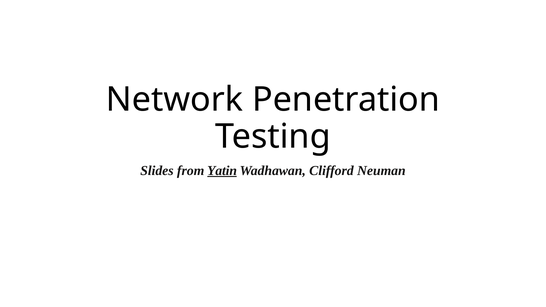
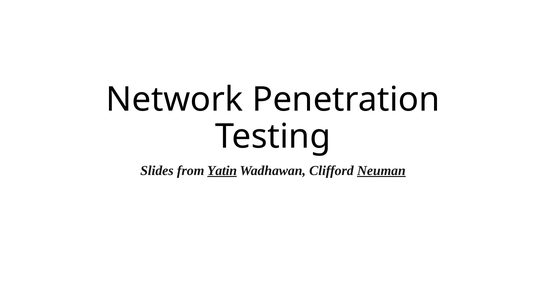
Neuman underline: none -> present (381, 171)
